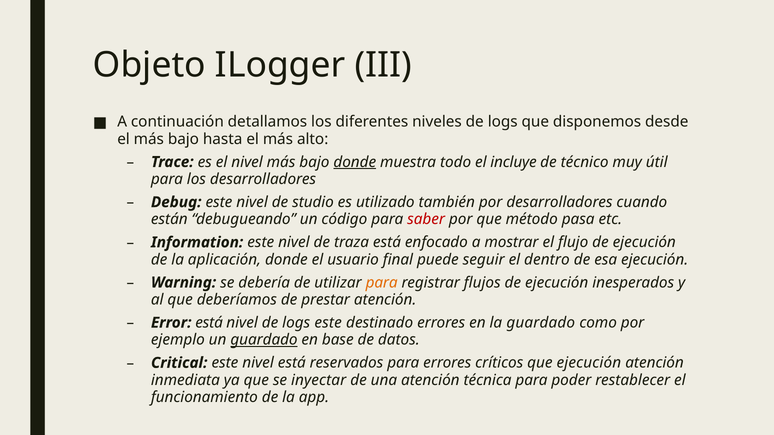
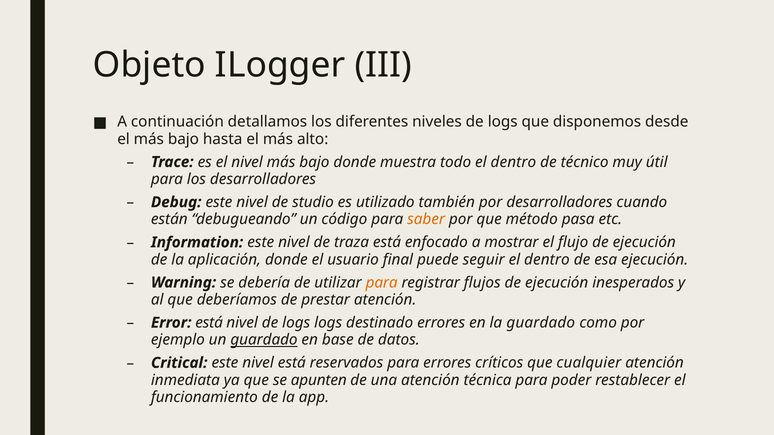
donde underline: present -> none (355, 162)
todo el incluye: incluye -> dentro (513, 162)
saber colour: red -> orange (426, 220)
logs este: este -> logs (328, 323)
que ejecución: ejecución -> cualquier (589, 363)
inyectar: inyectar -> apunten (319, 380)
